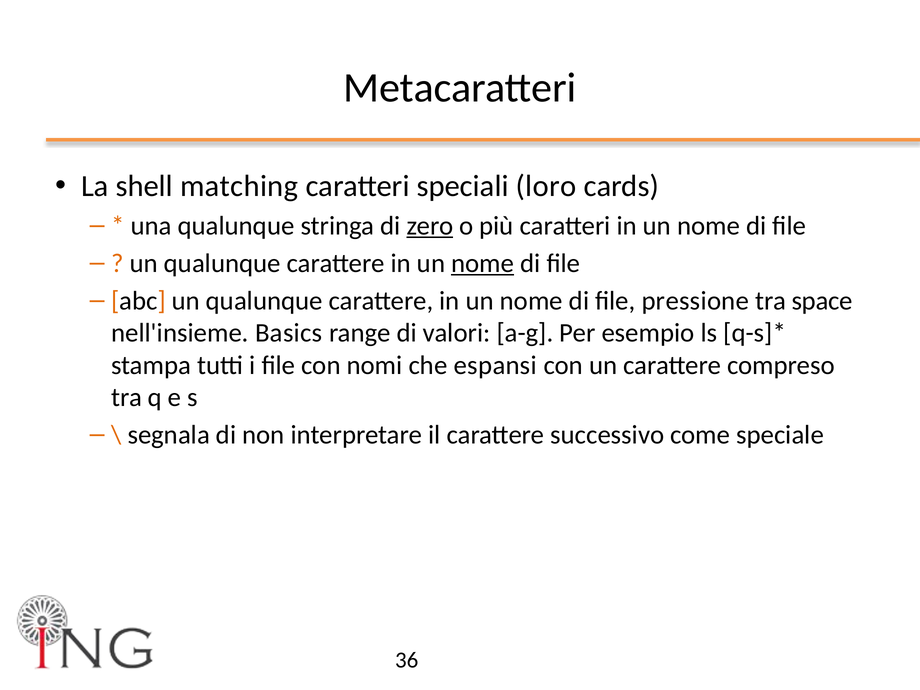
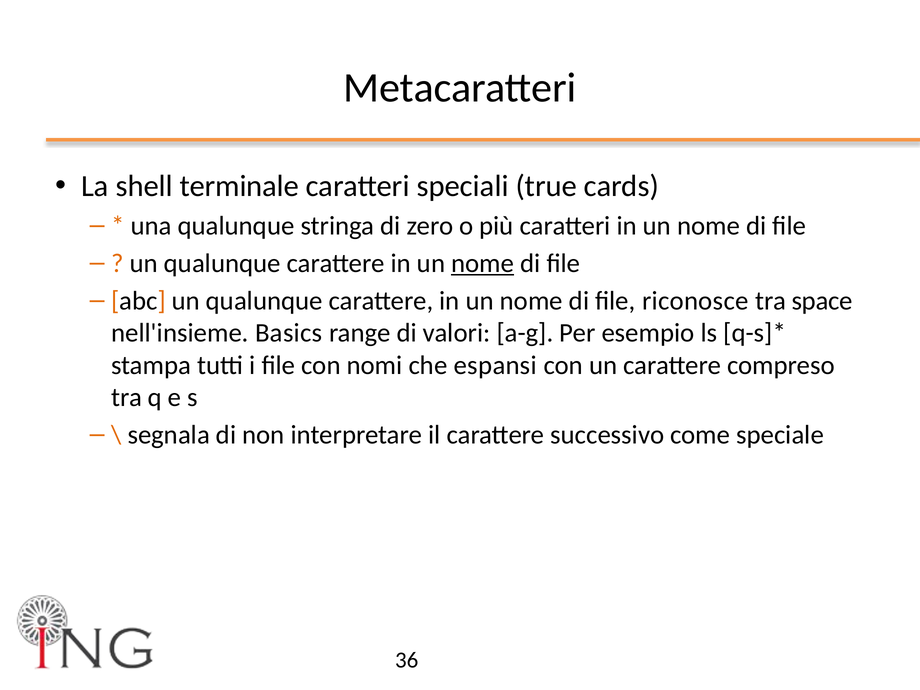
matching: matching -> terminale (239, 186)
loro: loro -> true (546, 186)
zero underline: present -> none (430, 226)
pressione: pressione -> riconosce (695, 301)
